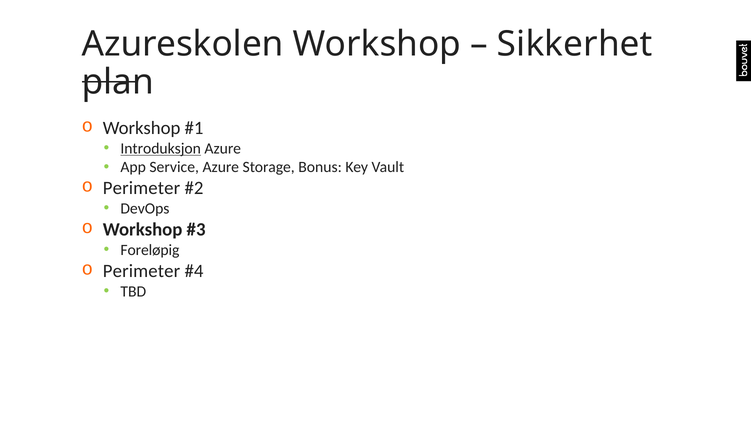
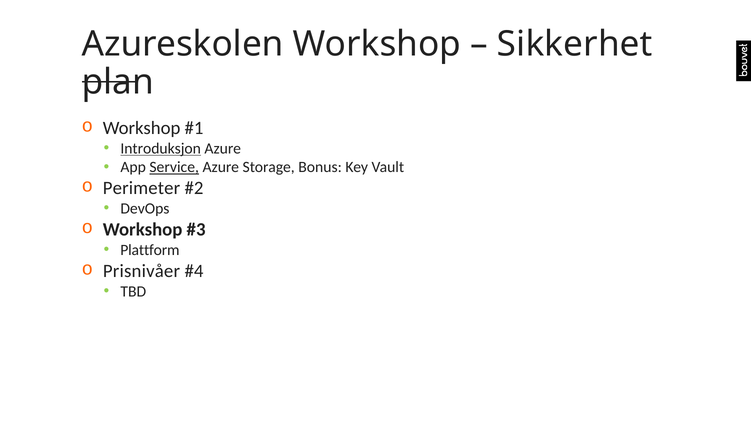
Service underline: none -> present (174, 167)
Foreløpig: Foreløpig -> Plattform (150, 250)
Perimeter: Perimeter -> Prisnivåer (142, 271)
